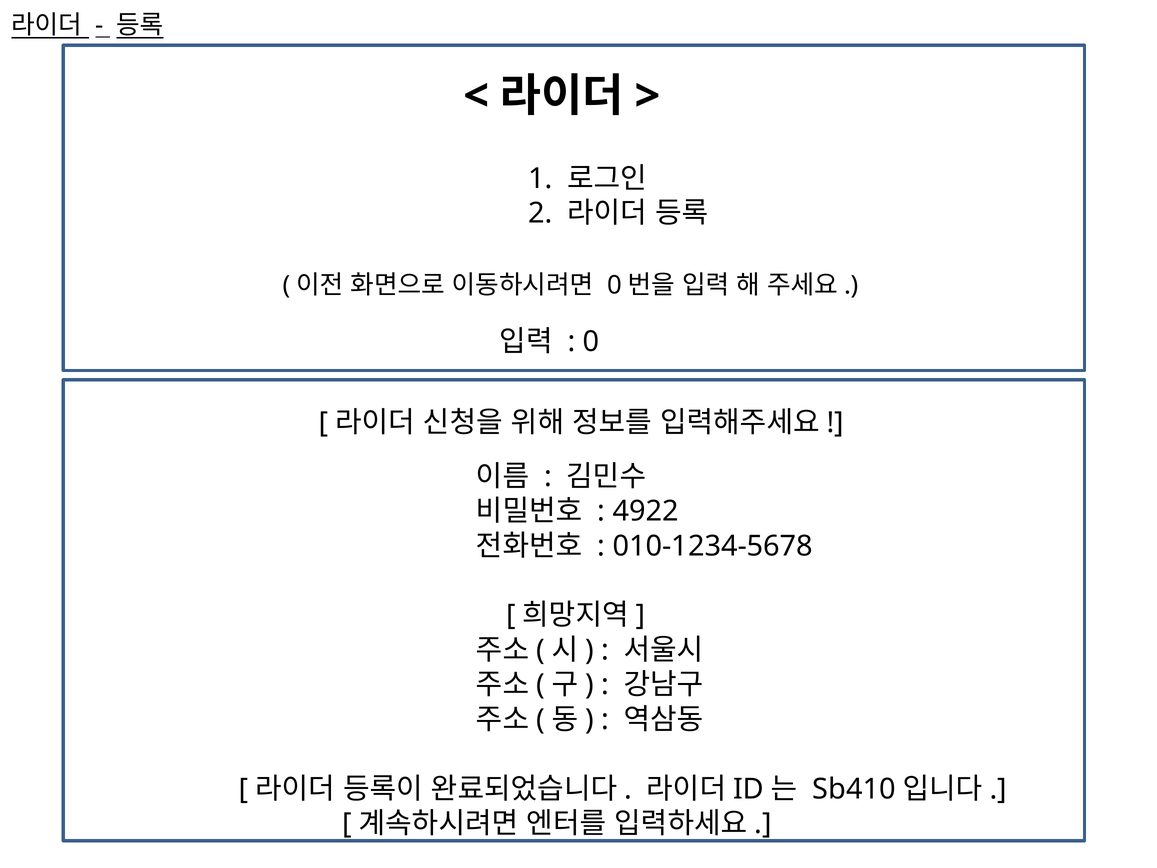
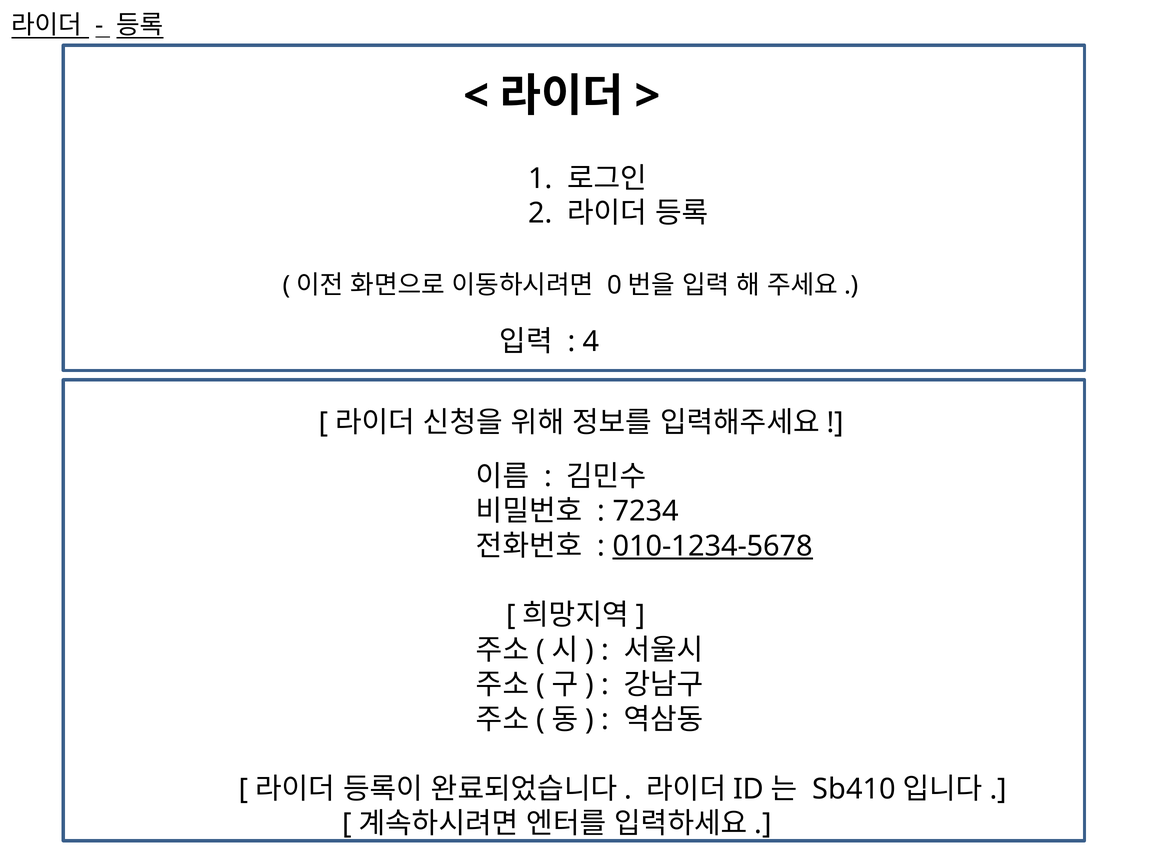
0: 0 -> 4 (591, 341)
4922: 4922 -> 7234 (646, 511)
010-1234-5678 underline: none -> present (713, 546)
